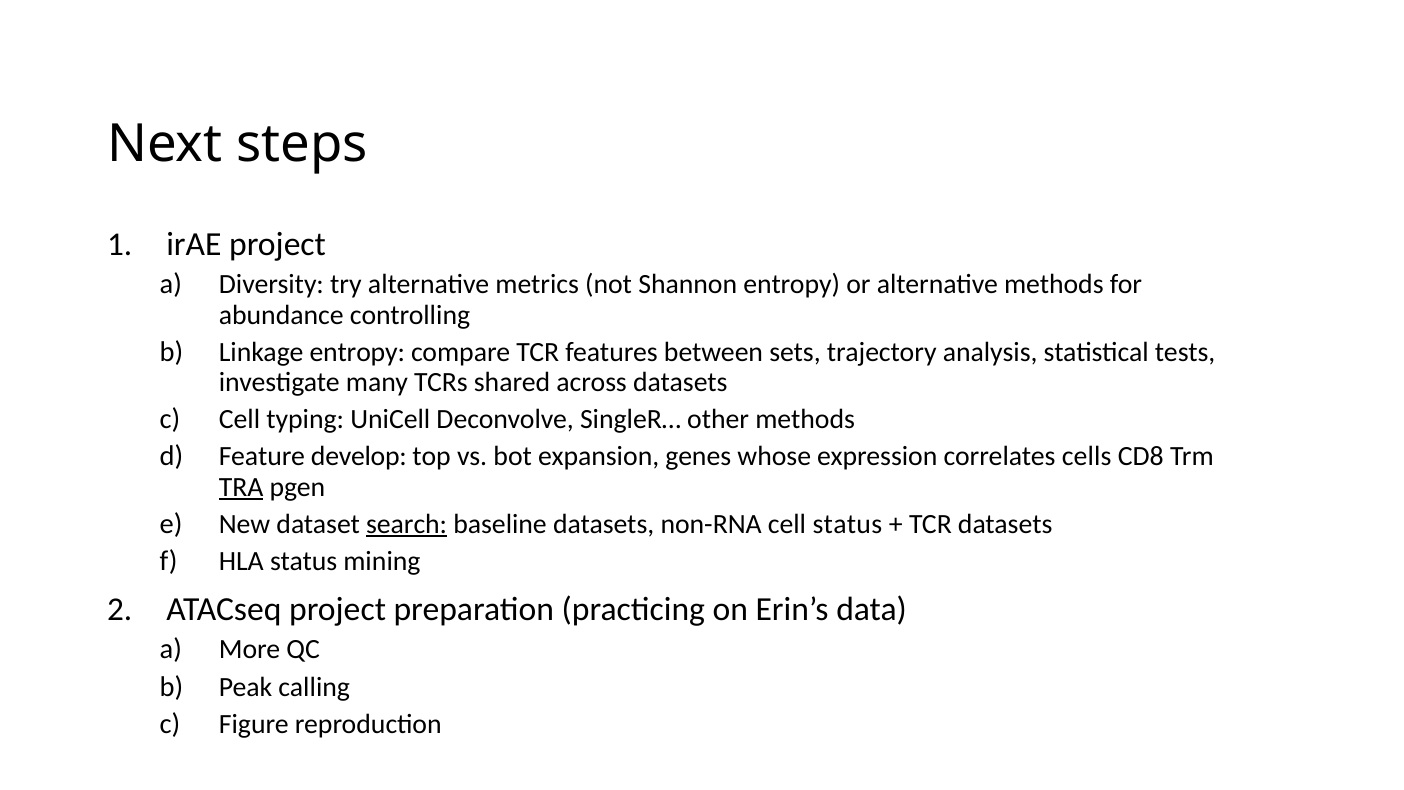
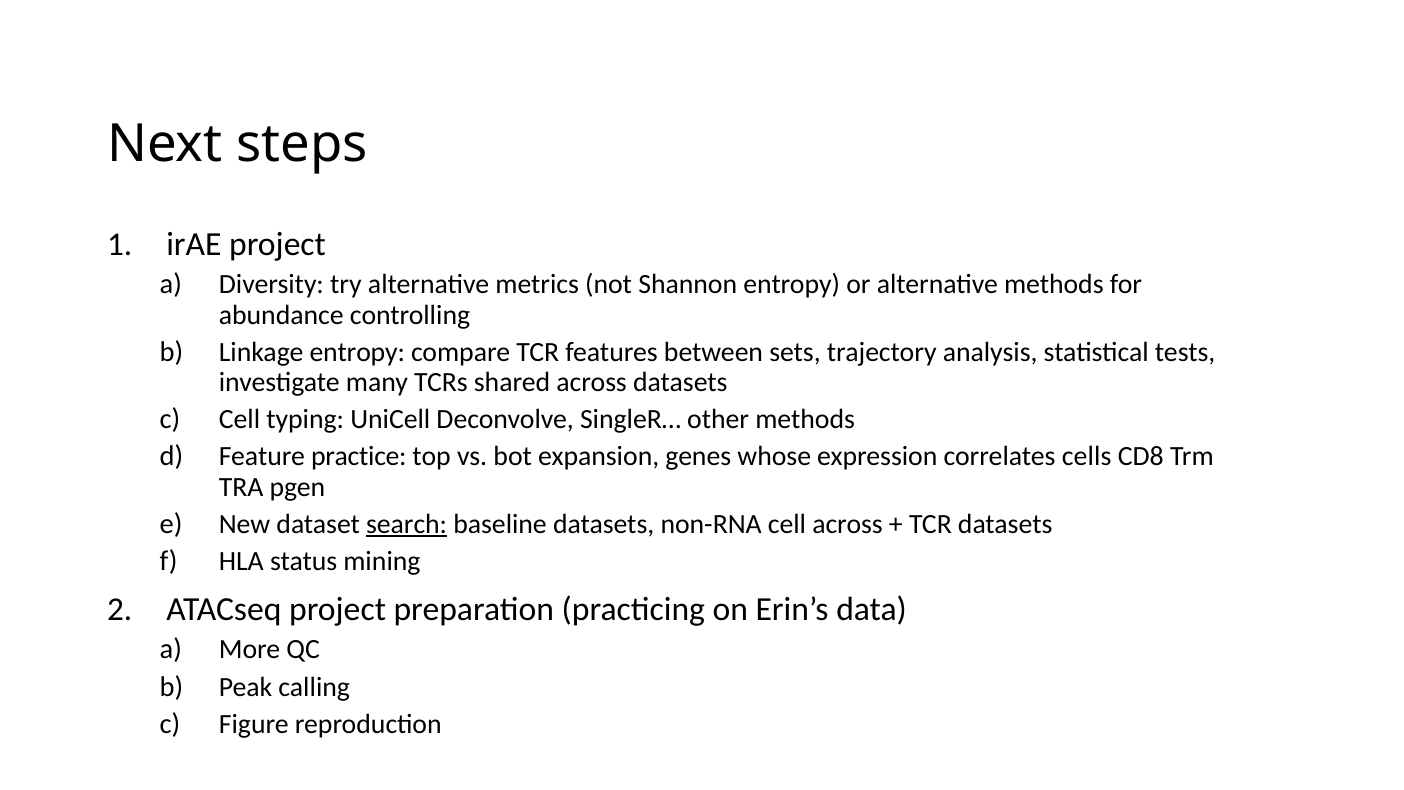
develop: develop -> practice (359, 457)
TRA underline: present -> none (241, 487)
cell status: status -> across (848, 524)
